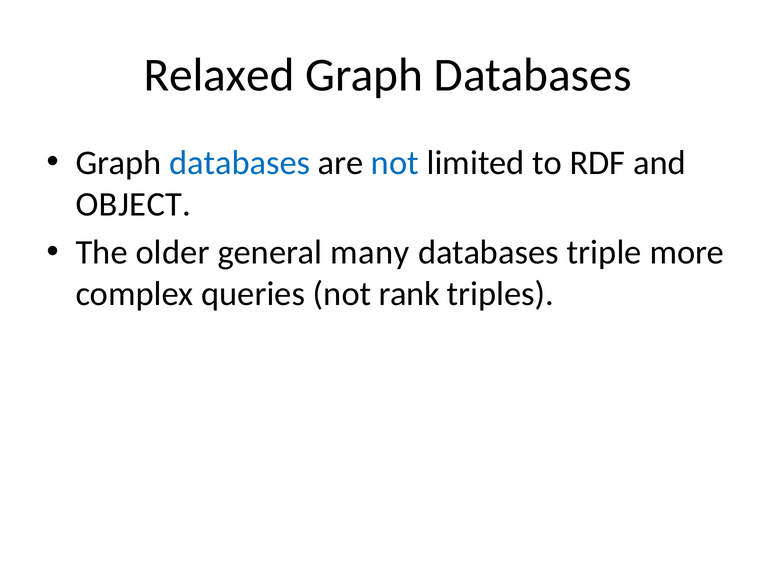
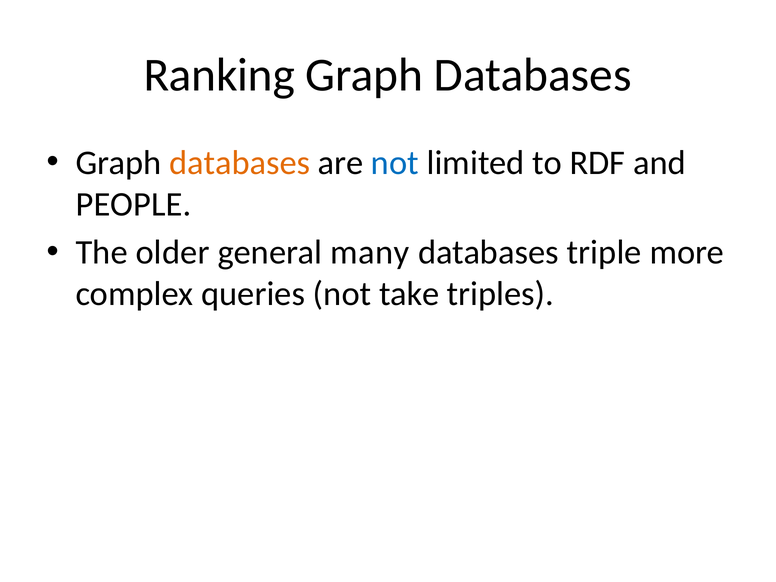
Relaxed: Relaxed -> Ranking (219, 75)
databases colour: blue -> orange (240, 163)
OBJECT: OBJECT -> PEOPLE (134, 204)
rank: rank -> take (409, 294)
